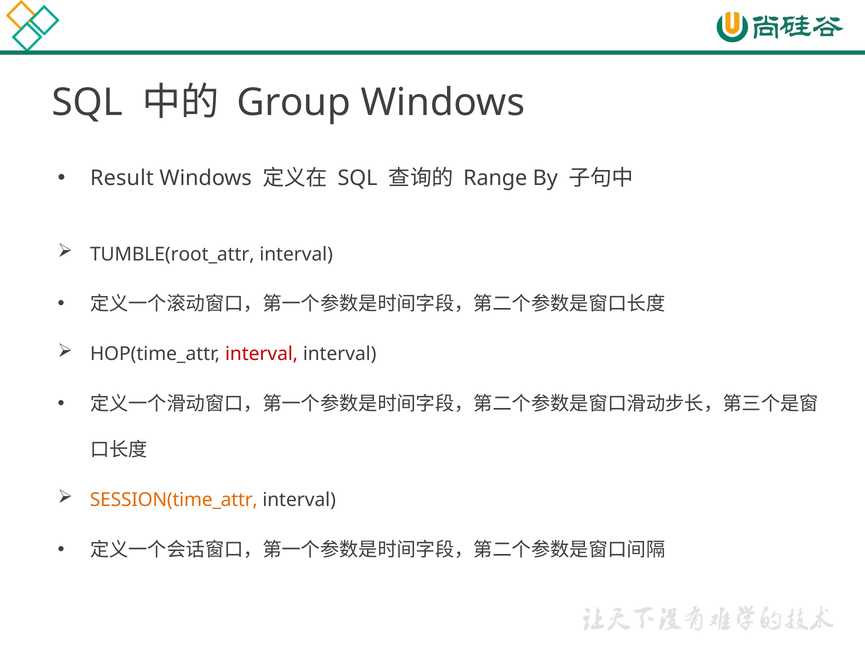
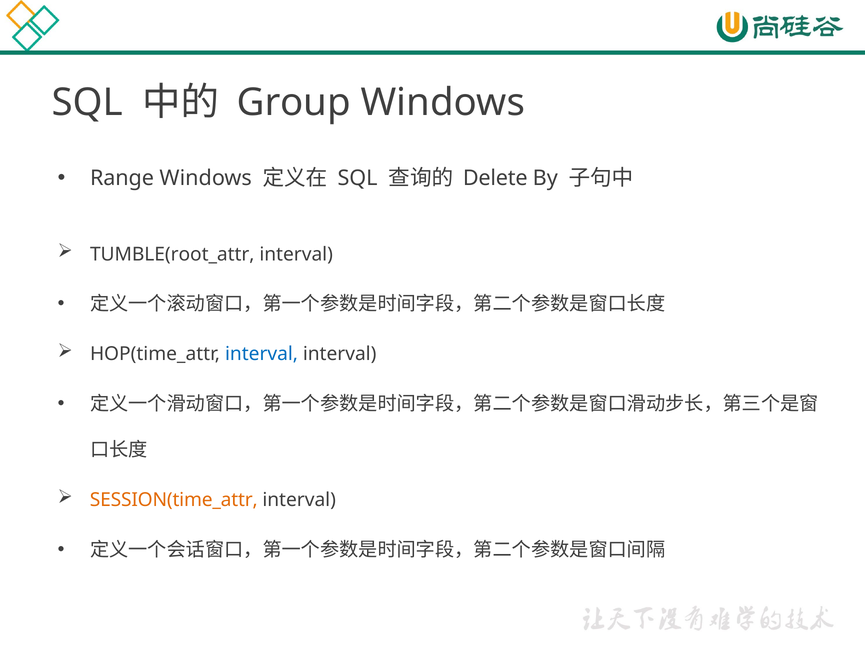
Result: Result -> Range (122, 178)
Range: Range -> Delete (495, 178)
interval colour: red -> blue (262, 354)
